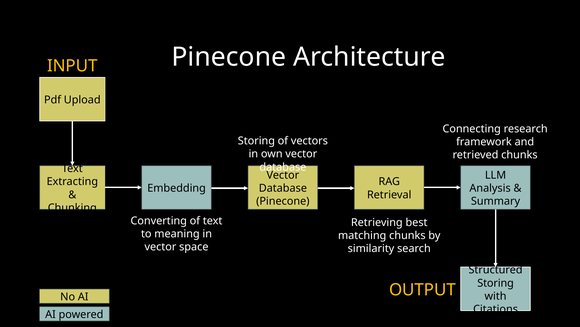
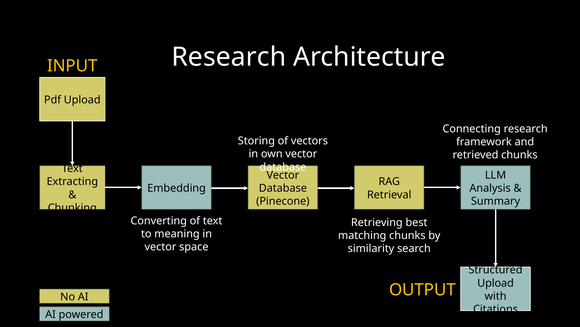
Pinecone: Pinecone -> Research (229, 57)
Storing: Storing -> Upload (496, 282)
